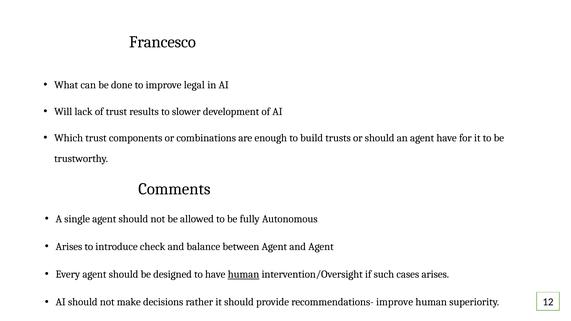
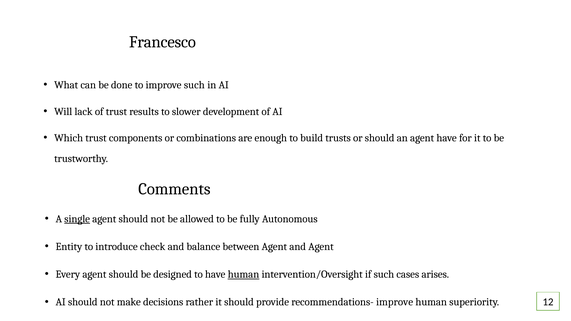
improve legal: legal -> such (194, 85)
single underline: none -> present (77, 219)
Arises: Arises -> Entity (69, 247)
